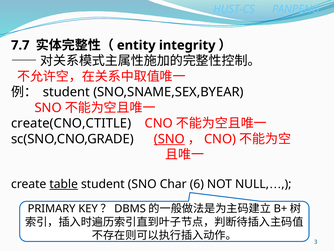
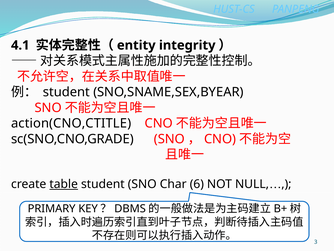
7.7: 7.7 -> 4.1 (20, 45)
create(CNO,CTITLE: create(CNO,CTITLE -> action(CNO,CTITLE (71, 123)
SNO underline: present -> none (169, 139)
